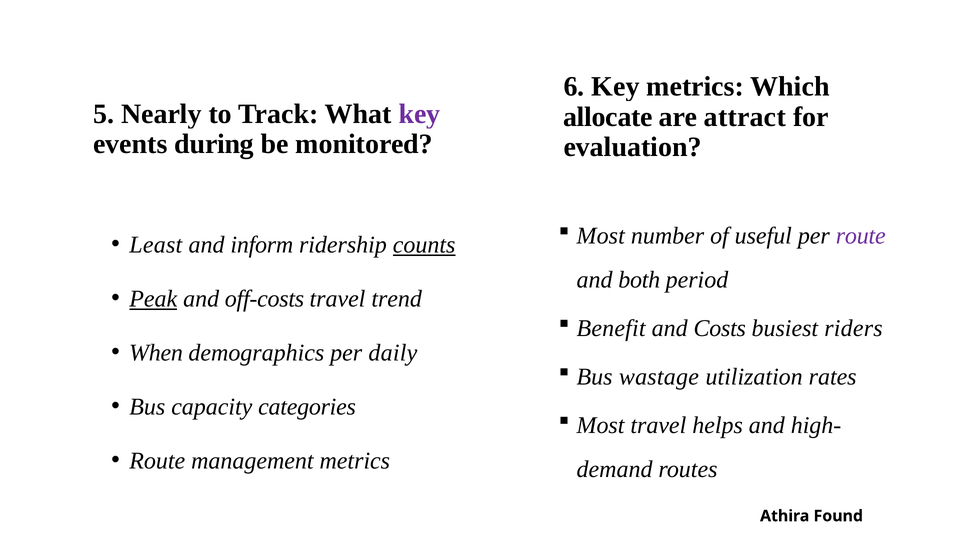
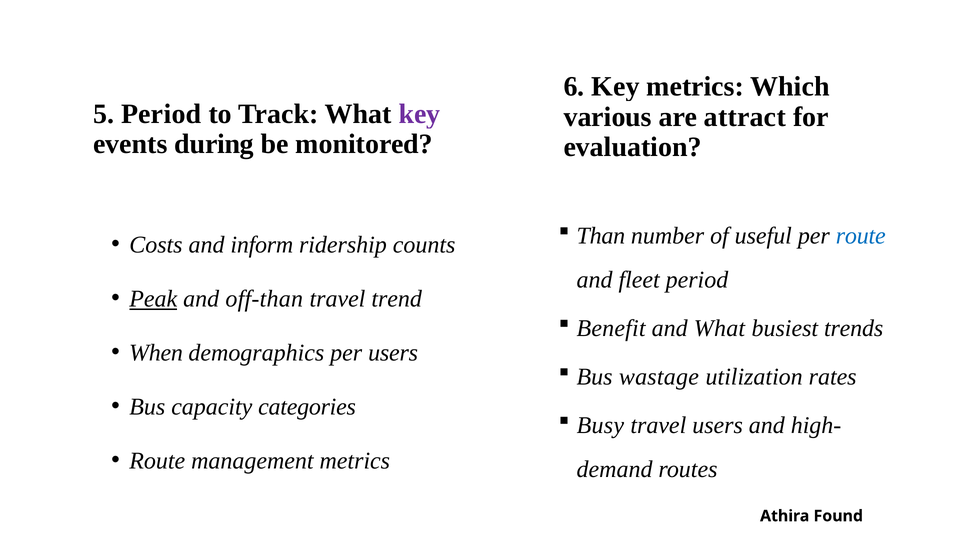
5 Nearly: Nearly -> Period (161, 114)
allocate: allocate -> various (608, 117)
Most: Most -> Than (601, 235)
route colour: purple -> blue (861, 235)
Least: Least -> Costs (156, 245)
counts underline: present -> none (424, 245)
both: both -> fleet (639, 279)
off-costs: off-costs -> off-than (264, 298)
and Costs: Costs -> What (719, 328)
riders: riders -> trends (854, 328)
per daily: daily -> users (393, 352)
Most: Most -> Busy (600, 425)
travel helps: helps -> users (718, 425)
